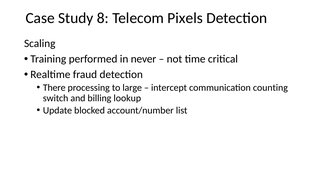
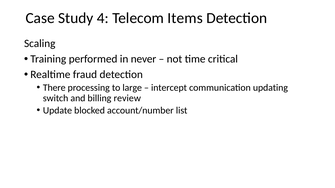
8: 8 -> 4 (103, 18)
Pixels: Pixels -> Items (185, 18)
counting: counting -> updating (270, 88)
lookup: lookup -> review (127, 98)
